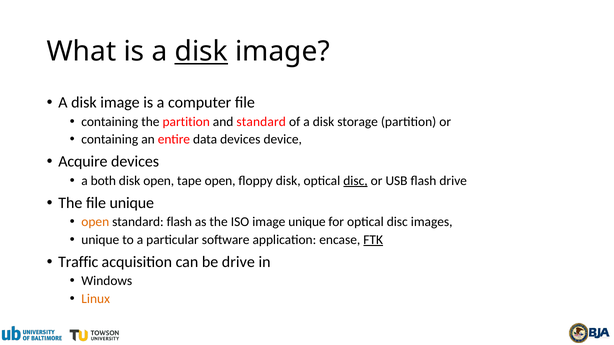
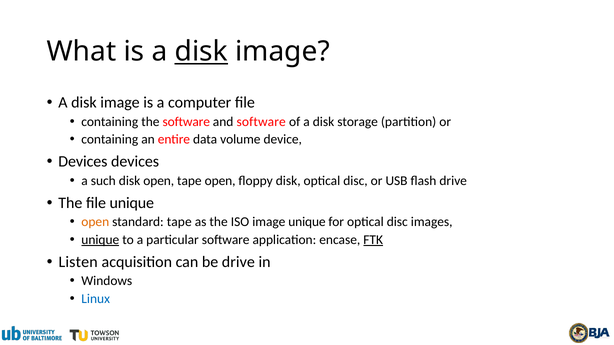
the partition: partition -> software (186, 122)
and standard: standard -> software (261, 122)
data devices: devices -> volume (240, 140)
Acquire: Acquire -> Devices (83, 162)
both: both -> such (103, 181)
disc underline: present -> none (355, 181)
standard flash: flash -> tape (179, 222)
unique underline: none -> present (100, 240)
Traffic: Traffic -> Listen (78, 262)
Linux colour: orange -> blue (96, 299)
